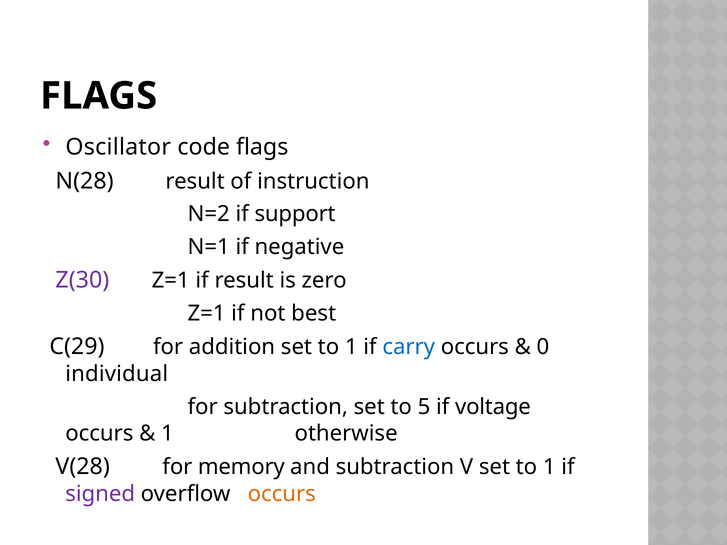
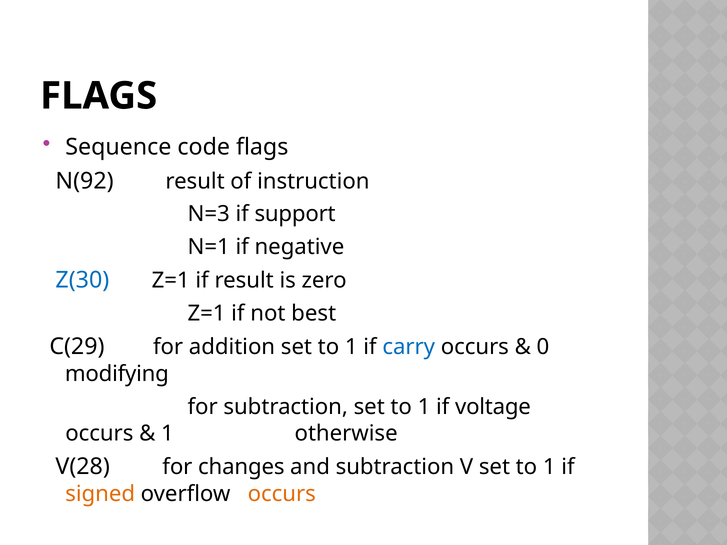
Oscillator: Oscillator -> Sequence (118, 147)
N(28: N(28 -> N(92 (85, 181)
N=2: N=2 -> N=3 (209, 214)
Z(30 colour: purple -> blue (82, 280)
individual: individual -> modifying (117, 374)
subtraction set to 5: 5 -> 1 (424, 407)
memory: memory -> changes (241, 467)
signed colour: purple -> orange (100, 494)
